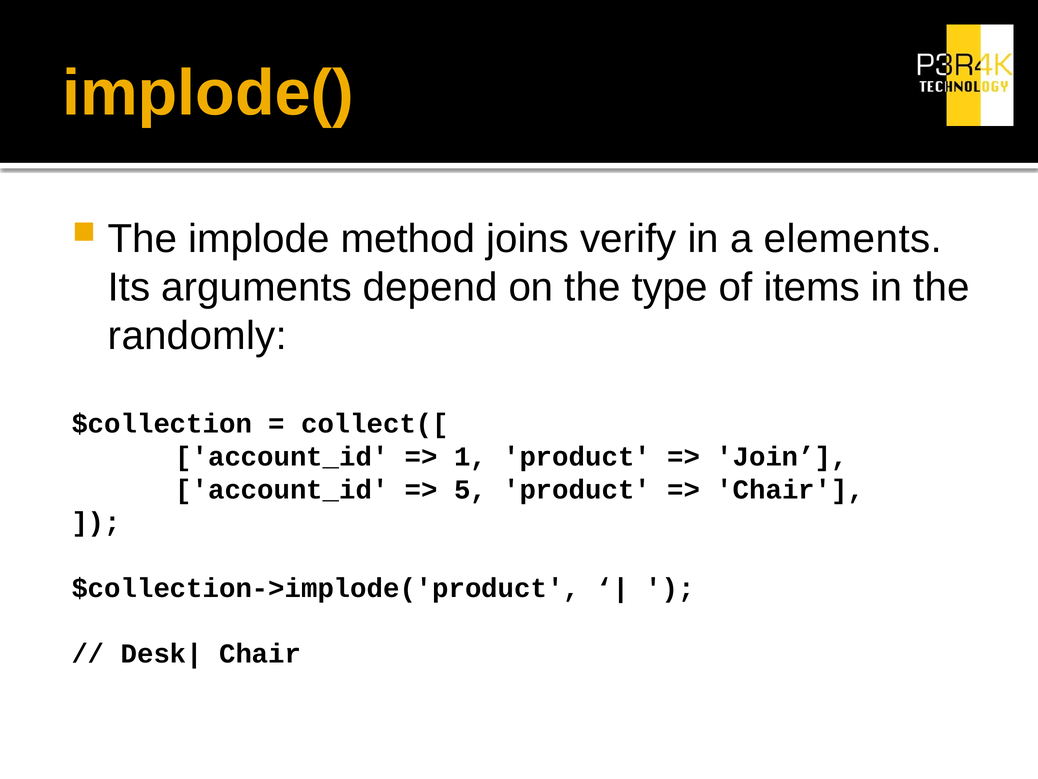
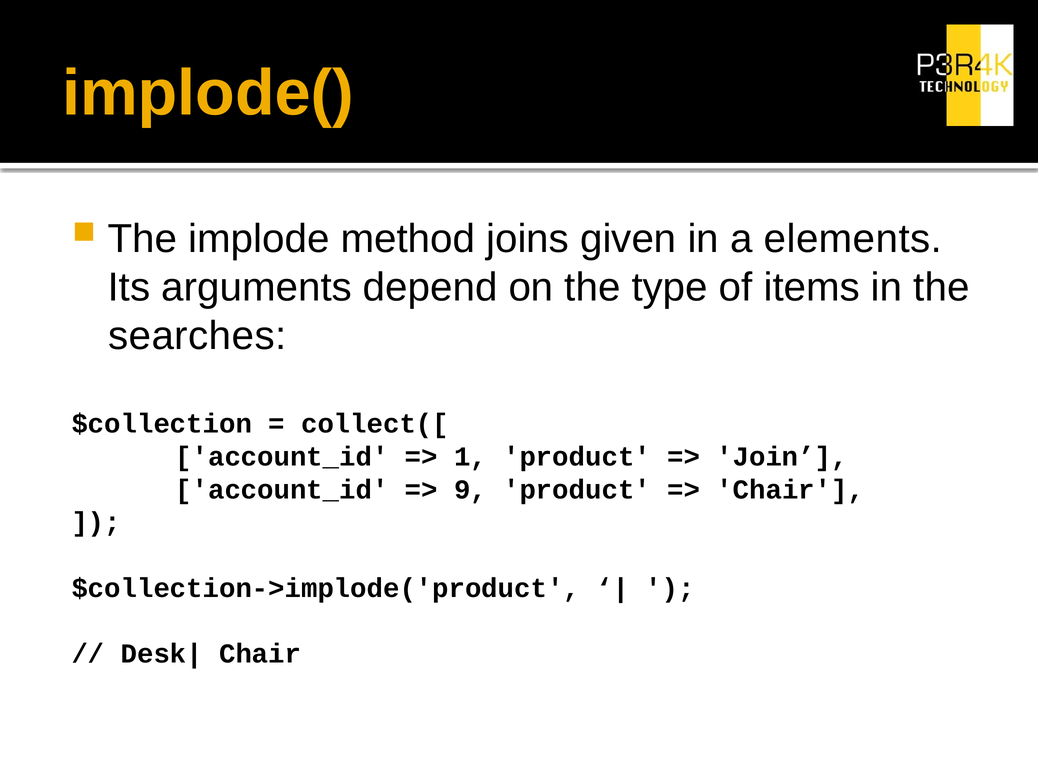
verify: verify -> given (628, 239)
randomly: randomly -> searches (197, 336)
5: 5 -> 9 (470, 489)
